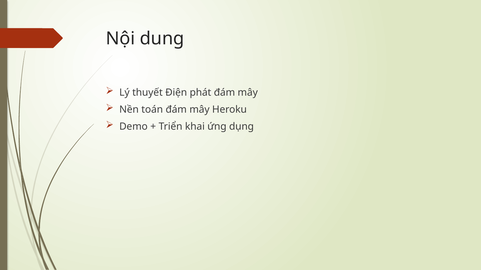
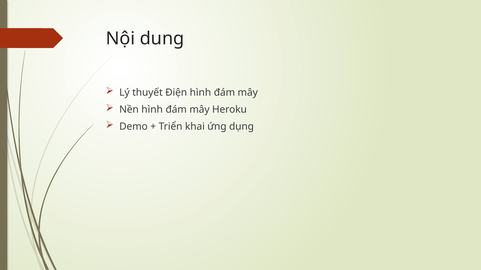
Điện phát: phát -> hình (200, 93)
Nền toán: toán -> hình (152, 110)
